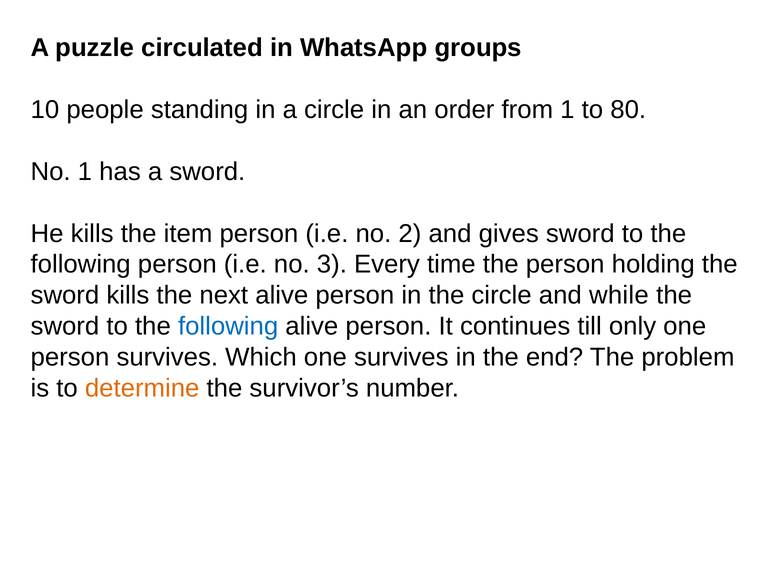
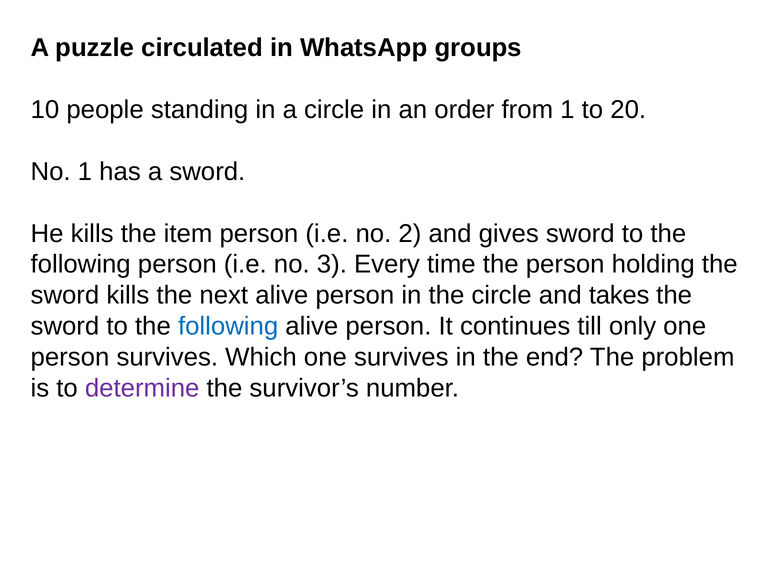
80: 80 -> 20 (628, 110)
while: while -> takes (619, 295)
determine colour: orange -> purple (142, 388)
